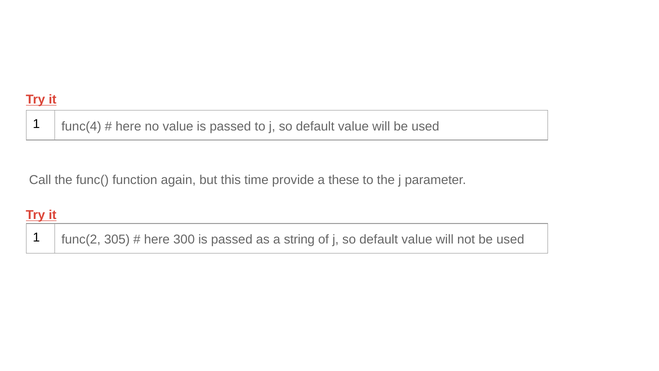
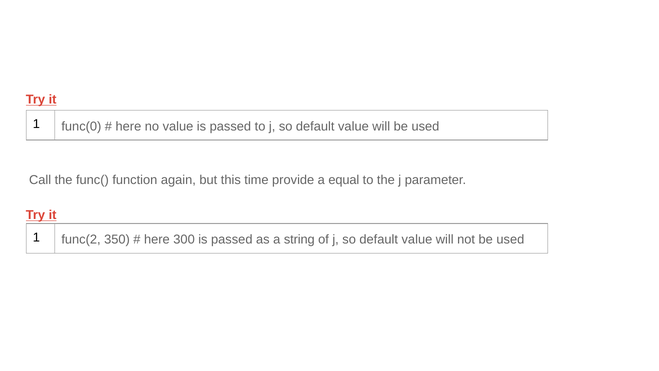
func(4: func(4 -> func(0 (81, 126)
these: these -> equal (344, 180)
305: 305 -> 350 (117, 239)
